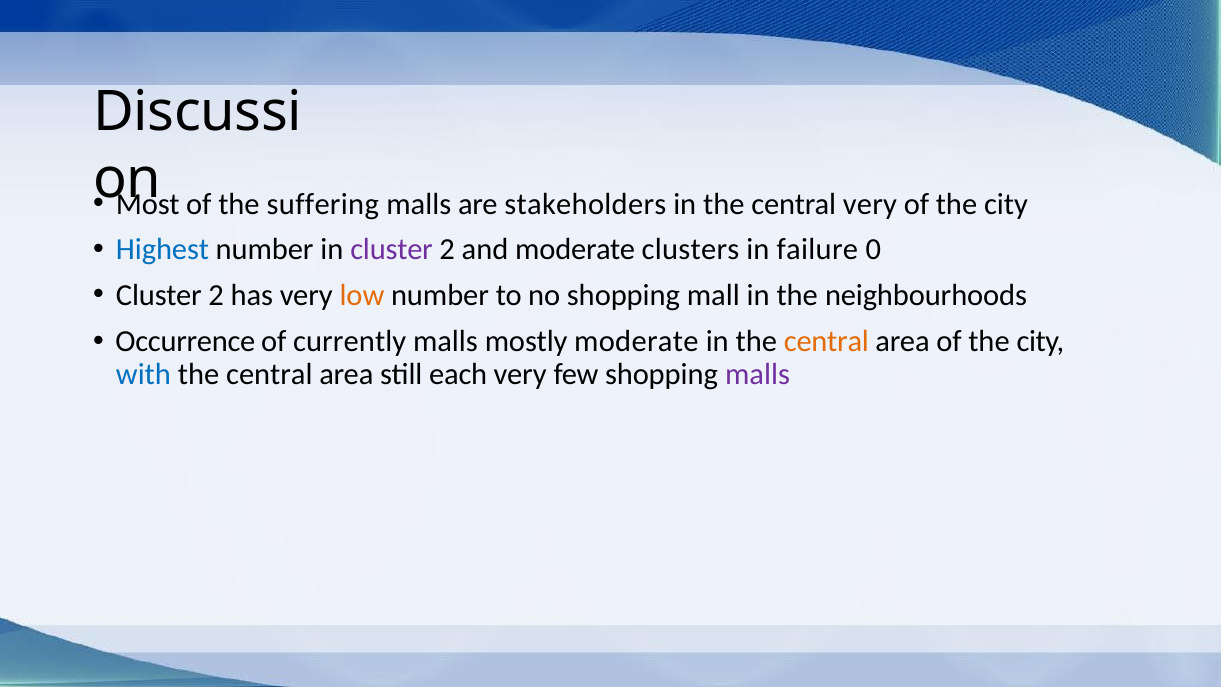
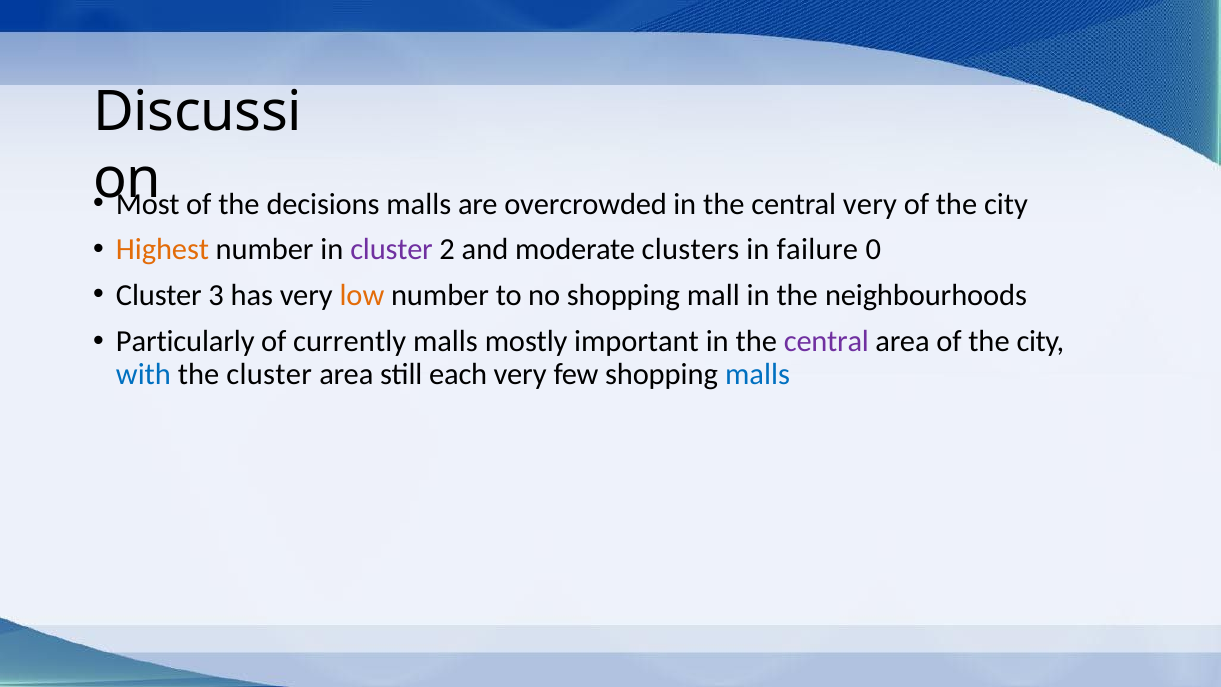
suffering: suffering -> decisions (323, 204)
stakeholders: stakeholders -> overcrowded (586, 204)
Highest colour: blue -> orange (163, 250)
2: 2 -> 3 (216, 295)
Occurrence: Occurrence -> Particularly (185, 342)
mostly moderate: moderate -> important (637, 342)
central colour: orange -> purple (826, 342)
central: central -> cluster (269, 375)
malls colour: purple -> blue (758, 375)
